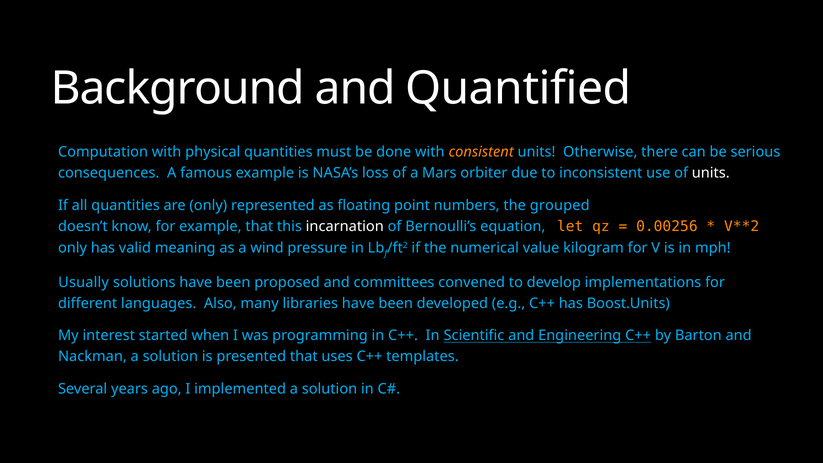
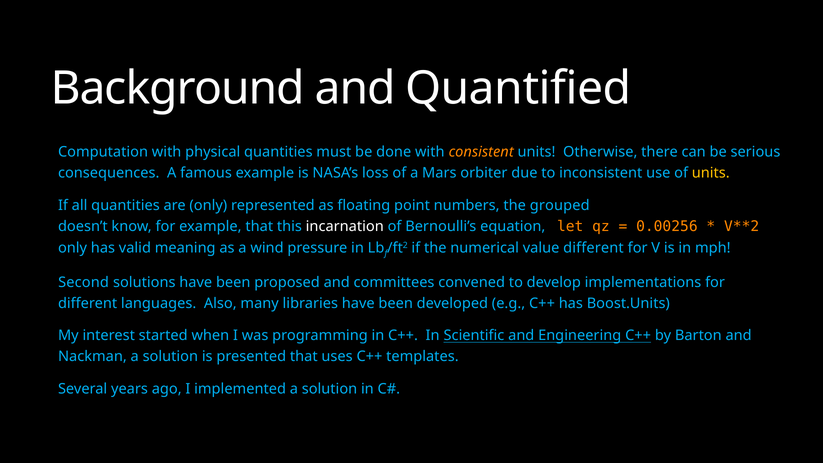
units colour: white -> yellow (711, 173)
value kilogram: kilogram -> different (593, 248)
Usually: Usually -> Second (84, 282)
